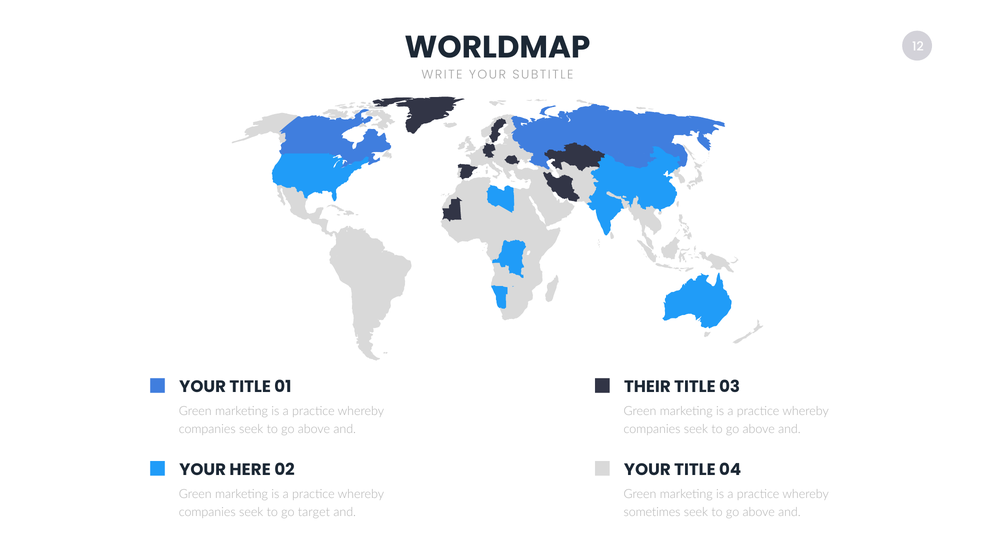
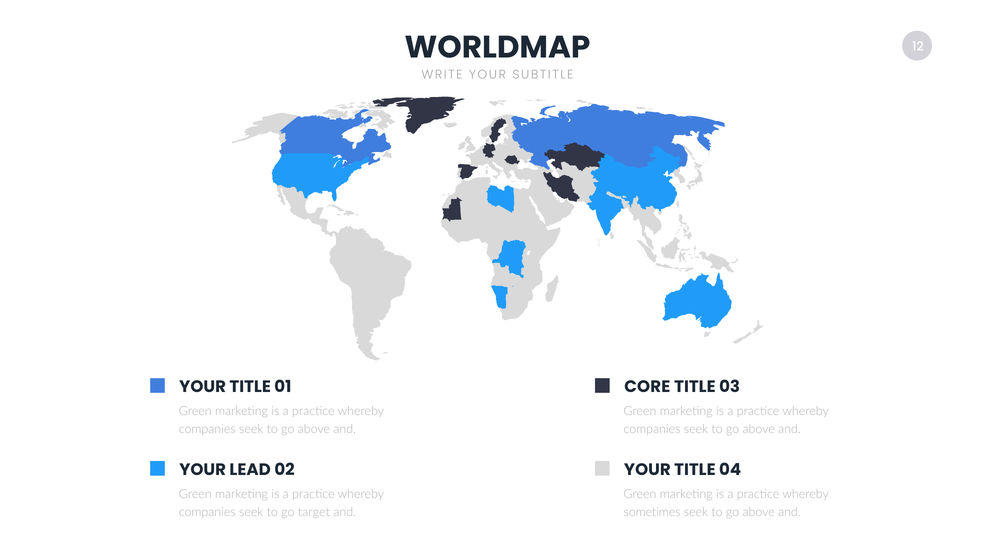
THEIR: THEIR -> CORE (647, 387)
HERE: HERE -> LEAD (250, 470)
